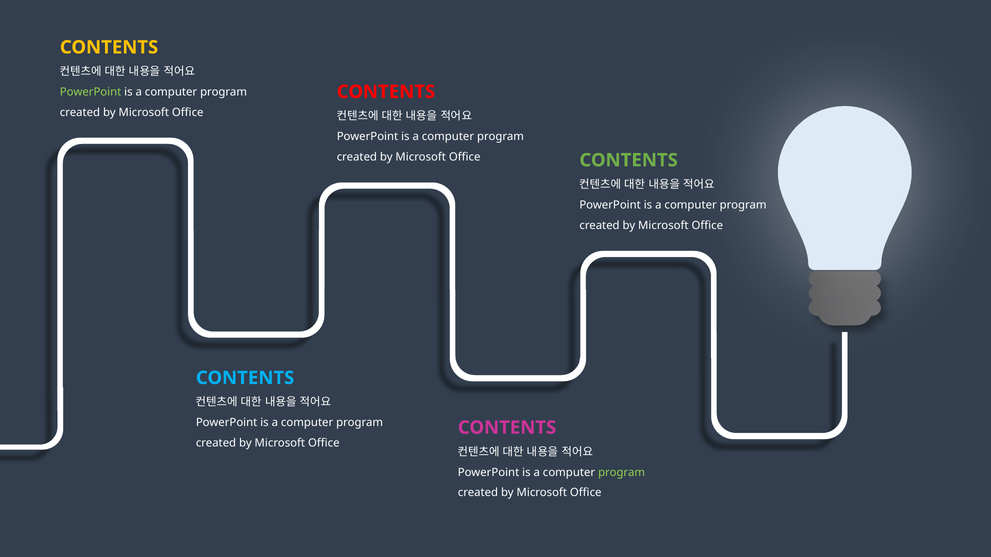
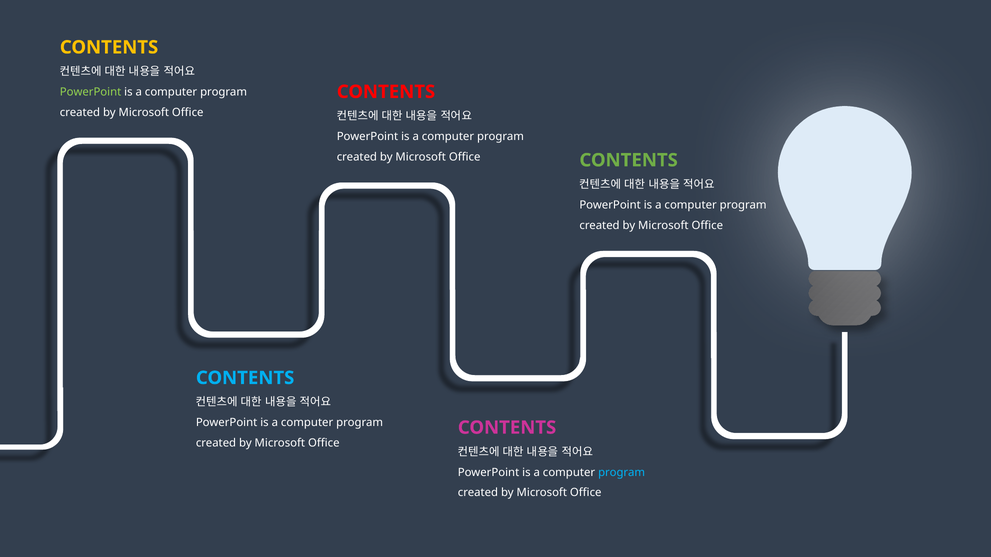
program colour: light green -> light blue (622, 473)
